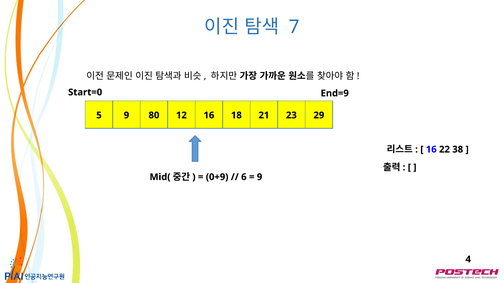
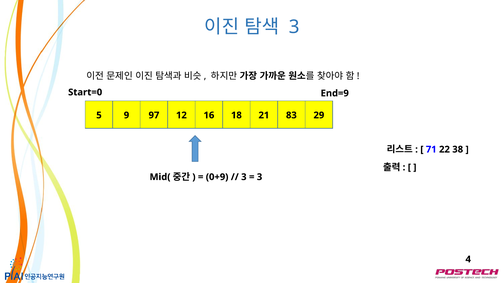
7: 7 -> 3 (294, 27)
80: 80 -> 97 (154, 115)
23: 23 -> 83 (291, 115)
16: 16 -> 71 (431, 150)
6: 6 -> 3 (244, 177)
9: 9 -> 3 (260, 177)
